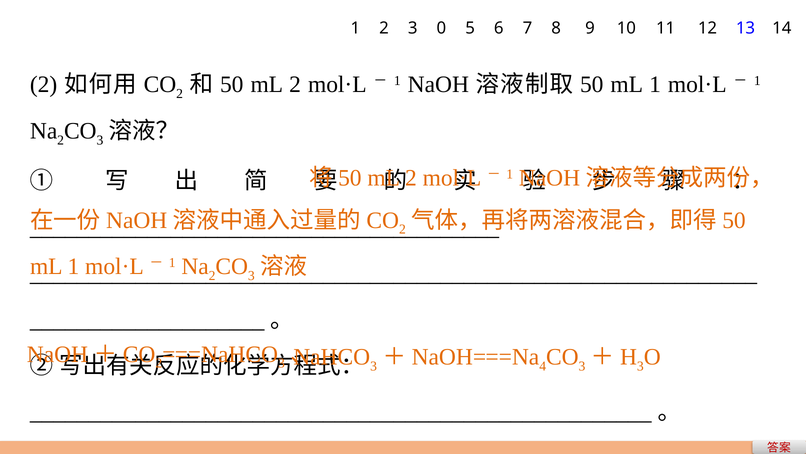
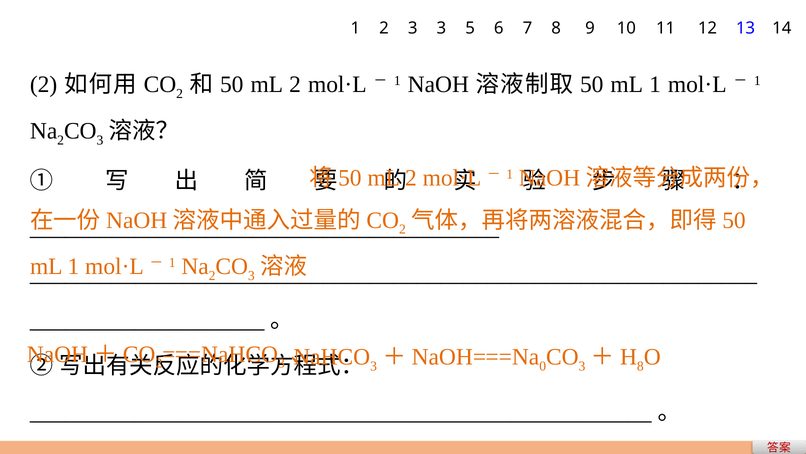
3 0: 0 -> 3 (441, 28)
4: 4 -> 0 (543, 366)
3: 3 -> 8 (640, 366)
